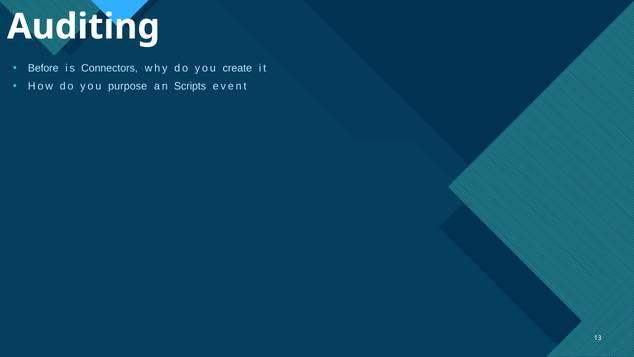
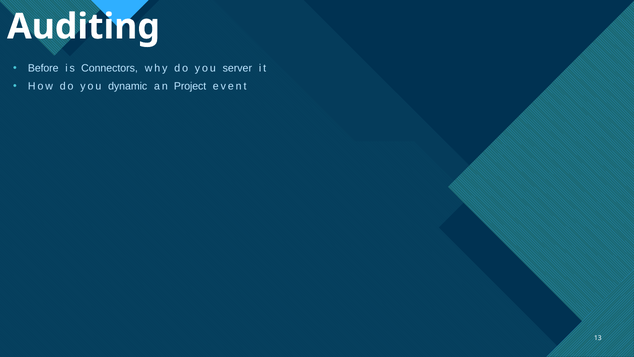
create: create -> server (237, 68)
purpose: purpose -> dynamic (128, 86)
Scripts: Scripts -> Project (190, 86)
